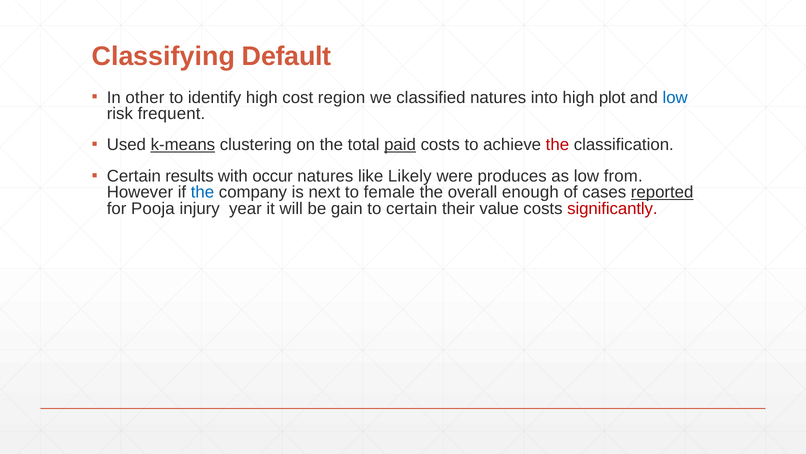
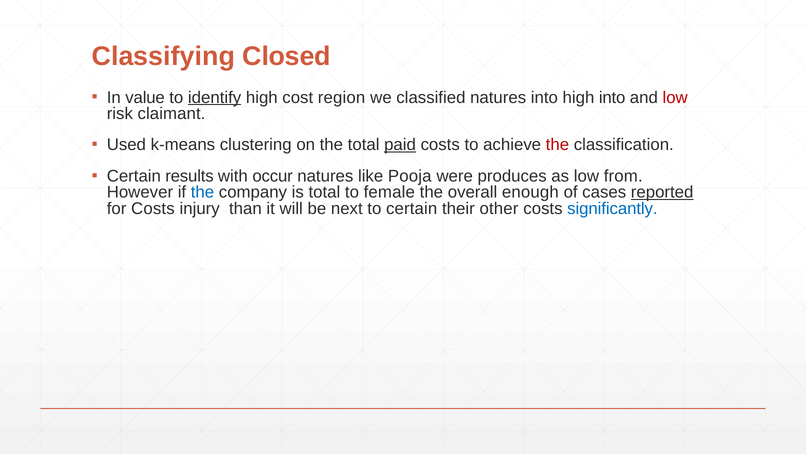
Default: Default -> Closed (287, 56)
other: other -> value (145, 97)
identify underline: none -> present (215, 97)
high plot: plot -> into (612, 97)
low colour: blue -> red (675, 97)
frequent: frequent -> claimant (171, 113)
k-means underline: present -> none (183, 145)
Likely: Likely -> Pooja (410, 176)
is next: next -> total (324, 192)
for Pooja: Pooja -> Costs (153, 208)
year: year -> than (245, 208)
gain: gain -> next (347, 208)
value: value -> other (499, 208)
significantly colour: red -> blue (612, 208)
